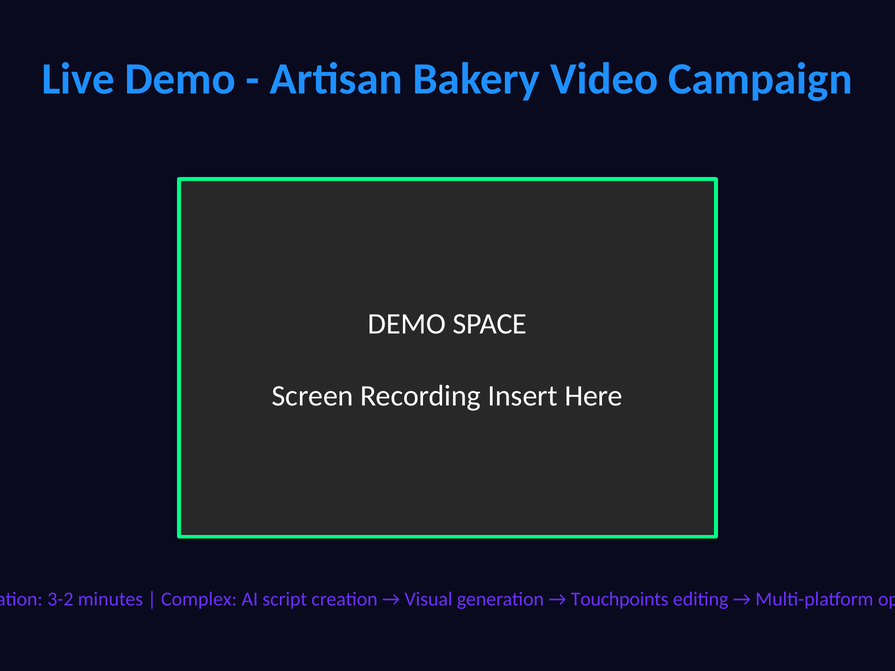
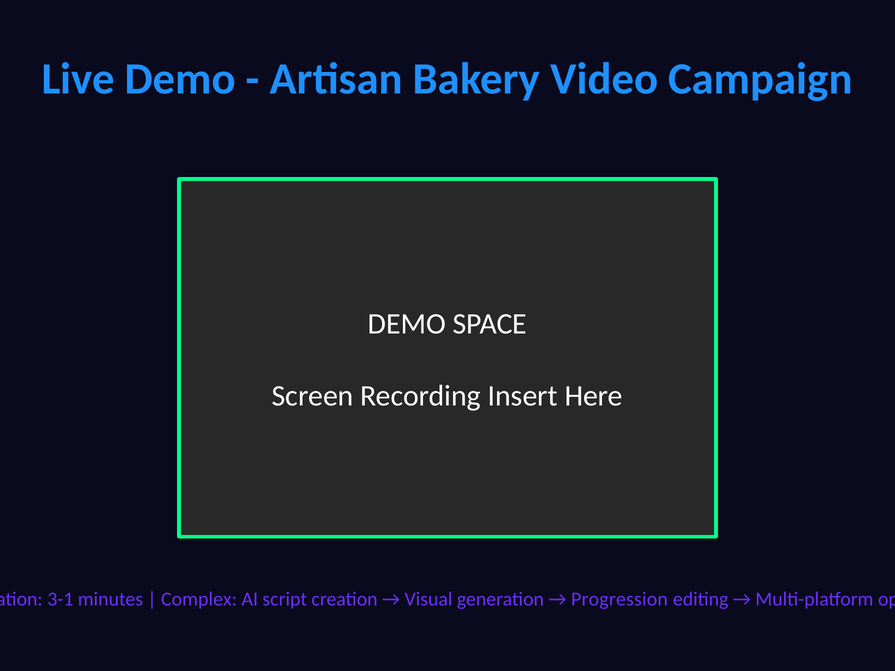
3-2: 3-2 -> 3-1 (60, 599)
Touchpoints: Touchpoints -> Progression (619, 599)
